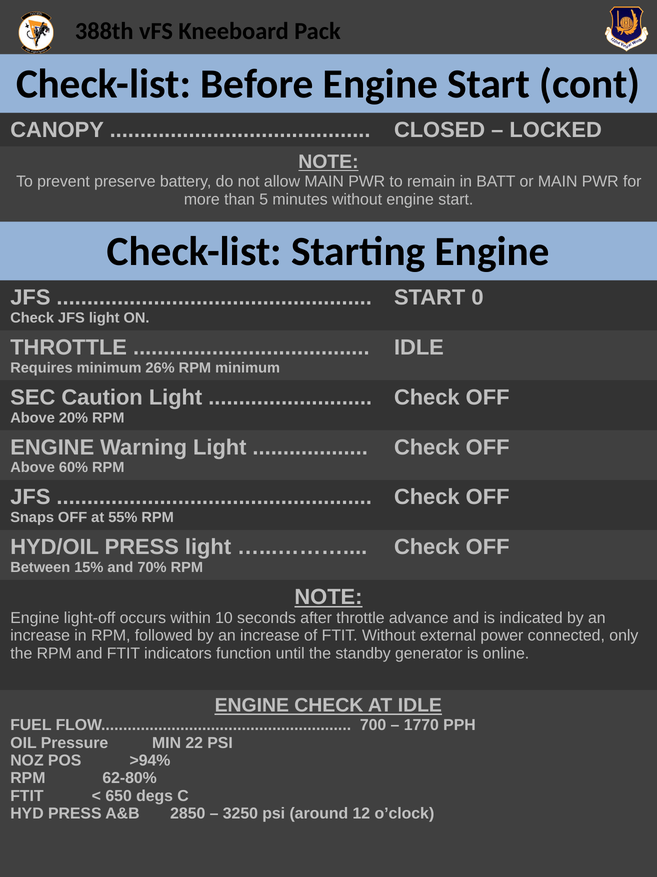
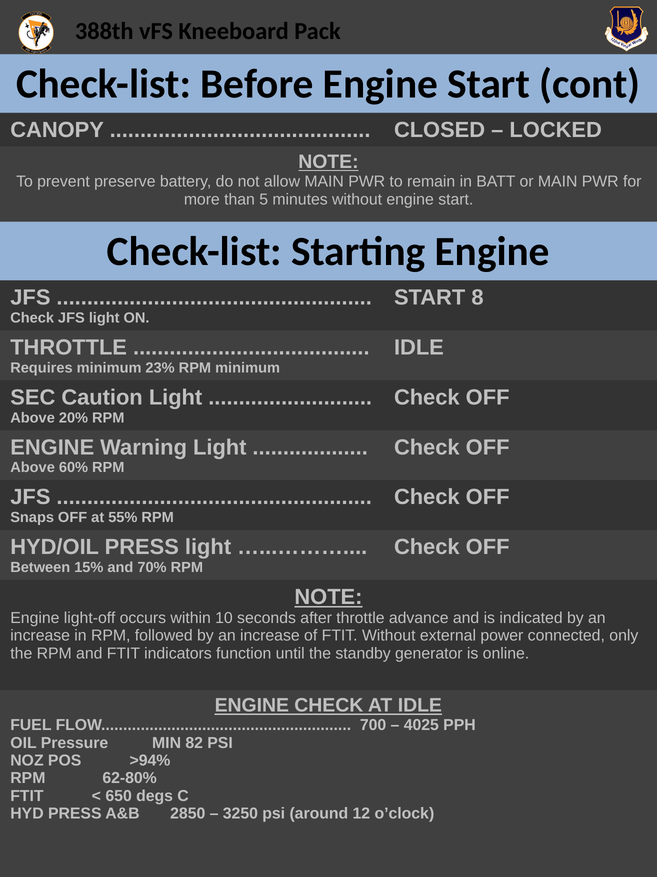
0: 0 -> 8 (477, 297)
26%: 26% -> 23% (160, 367)
1770: 1770 -> 4025 (421, 724)
22: 22 -> 82 (194, 742)
